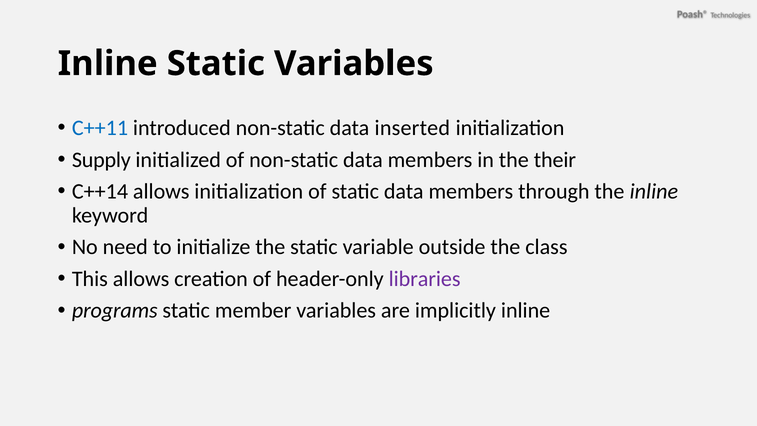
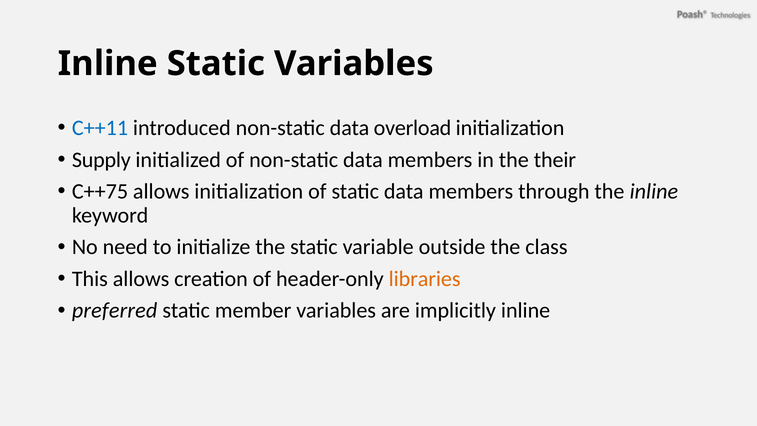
inserted: inserted -> overload (413, 128)
C++14: C++14 -> C++75 (100, 191)
libraries colour: purple -> orange (425, 279)
programs: programs -> preferred (115, 311)
